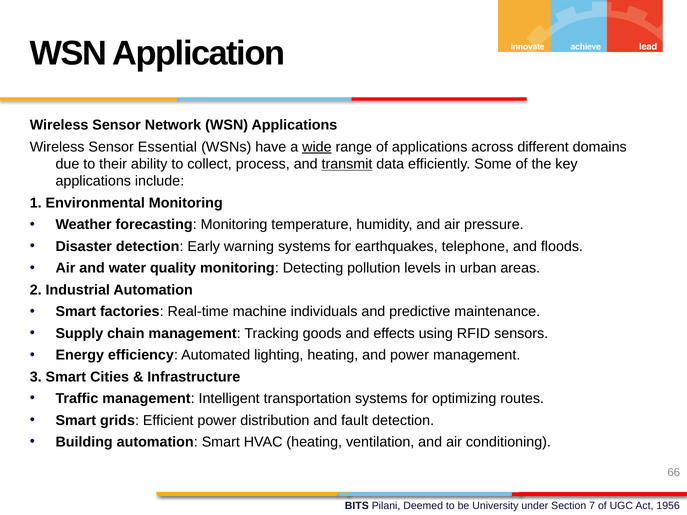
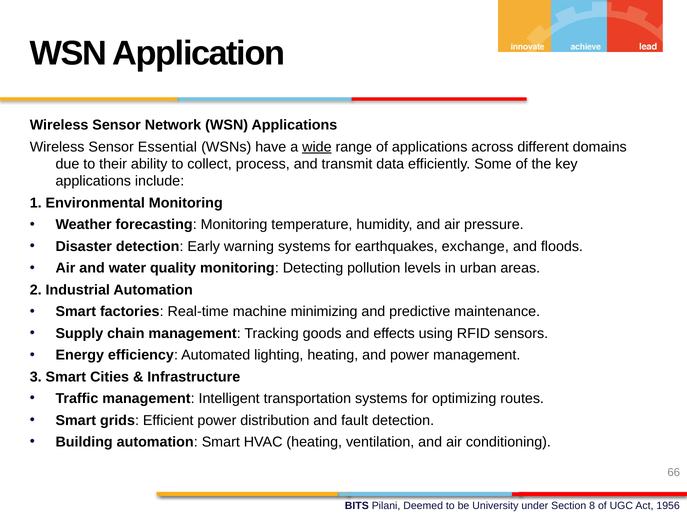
transmit underline: present -> none (347, 164)
telephone: telephone -> exchange (475, 247)
individuals: individuals -> minimizing (324, 312)
7: 7 -> 8 (592, 506)
